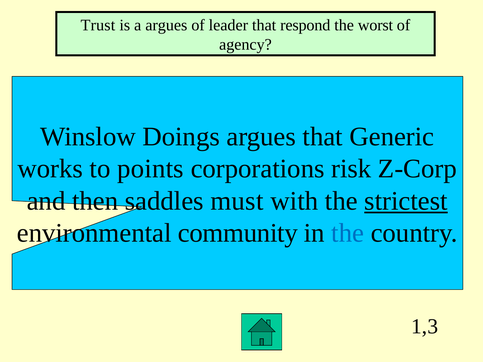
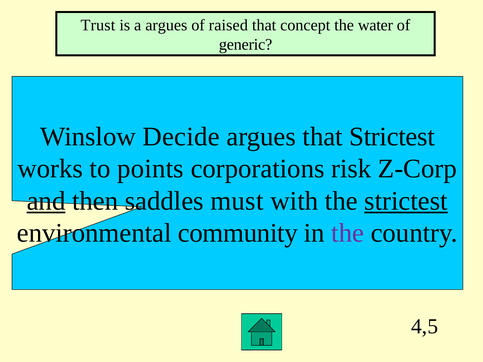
leader: leader -> raised (228, 25)
respond: respond -> concept (305, 25)
worst: worst -> water (375, 25)
agency: agency -> generic (246, 45)
Doings: Doings -> Decide (181, 137)
that Generic: Generic -> Strictest (392, 137)
and underline: none -> present (46, 201)
the colour: blue -> purple (348, 233)
1,3: 1,3 -> 4,5 (425, 327)
